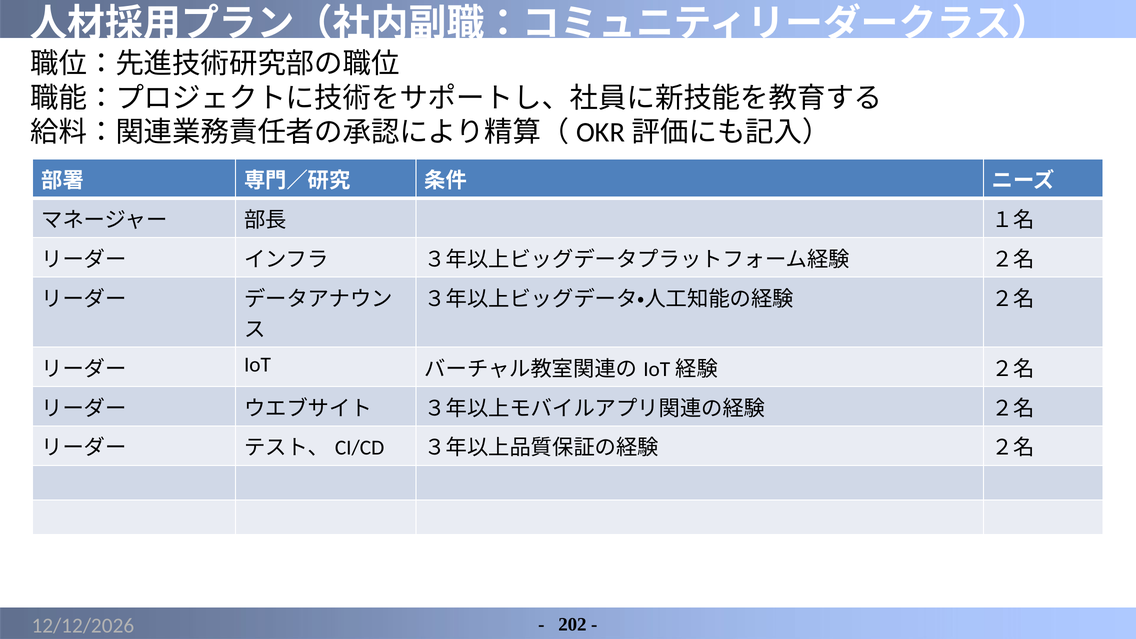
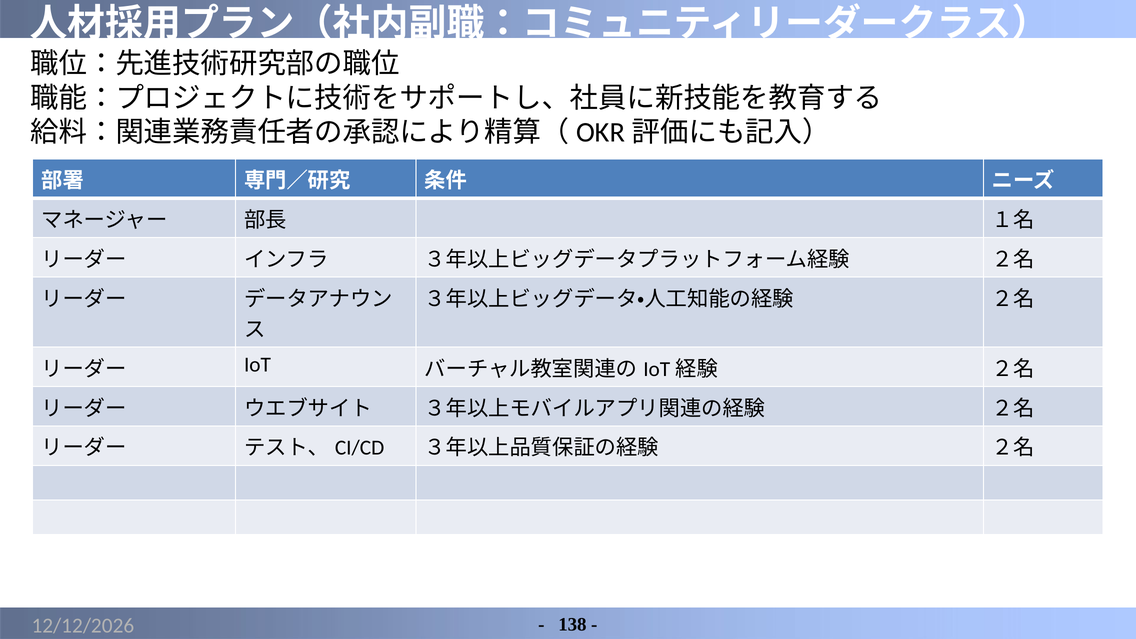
202: 202 -> 138 (572, 624)
